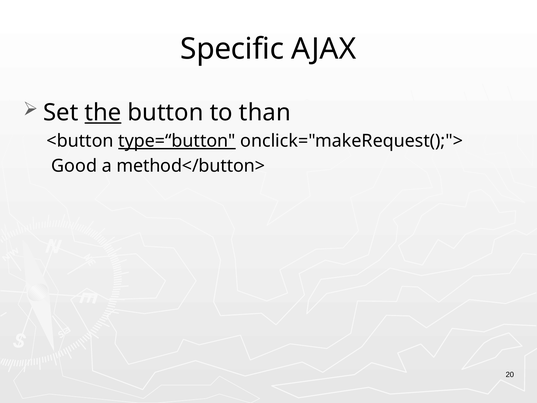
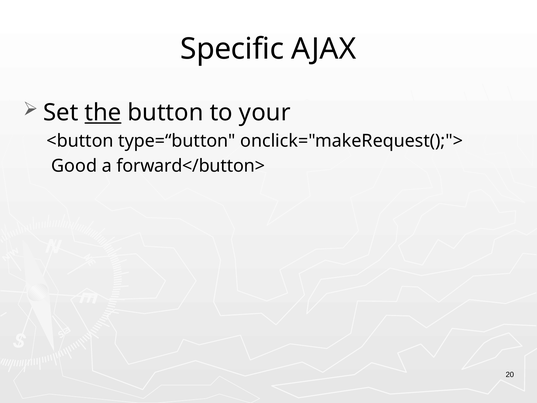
than: than -> your (265, 113)
type=“button underline: present -> none (177, 141)
method</button>: method</button> -> forward</button> (191, 166)
